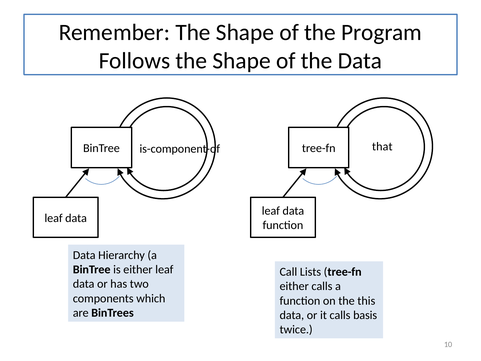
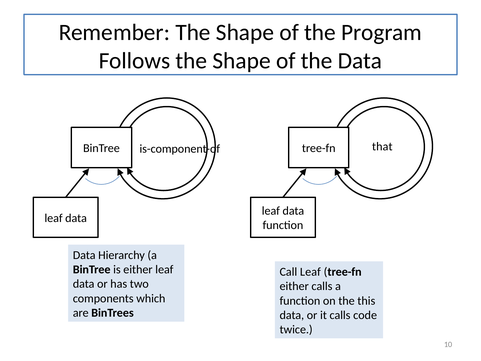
Call Lists: Lists -> Leaf (310, 272)
basis: basis -> code (365, 315)
